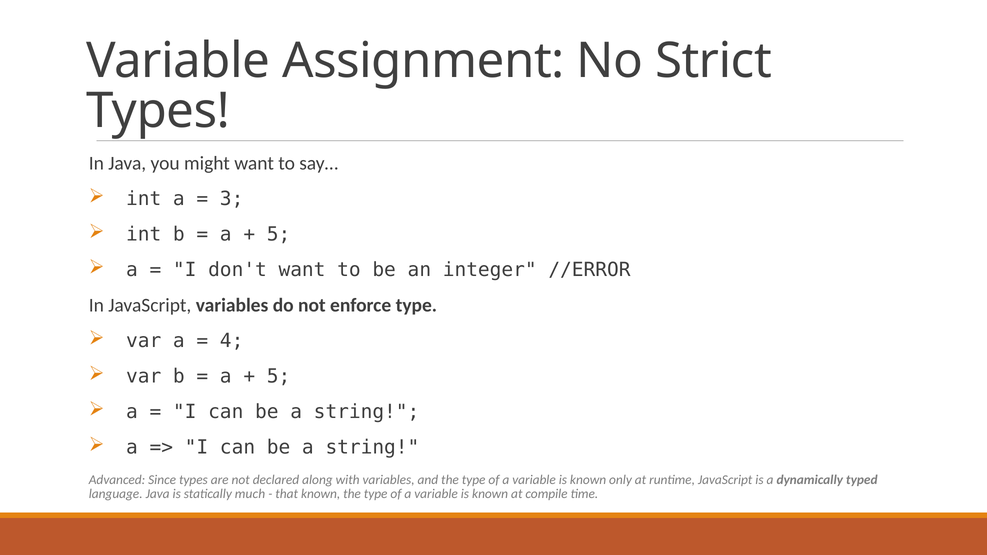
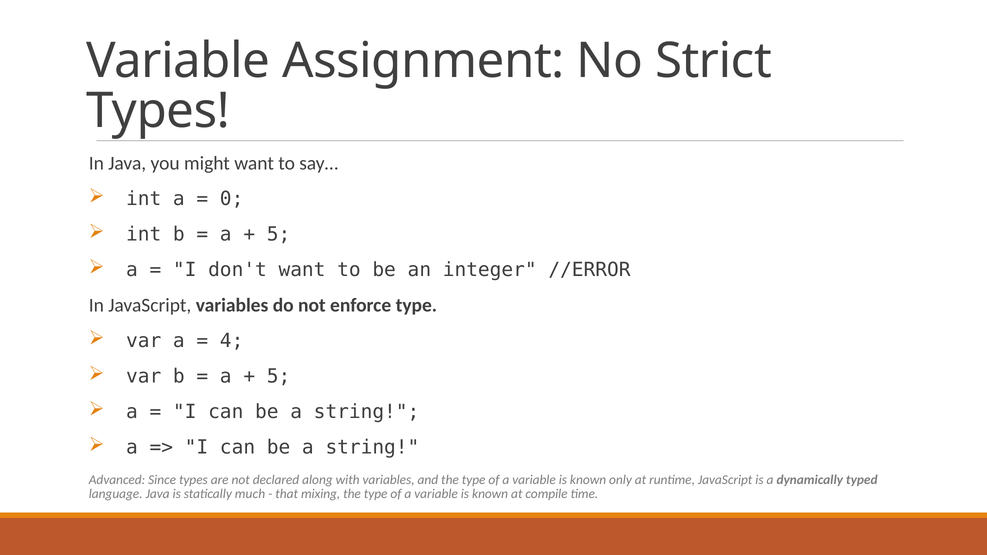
3: 3 -> 0 (232, 199)
that known: known -> mixing (321, 494)
